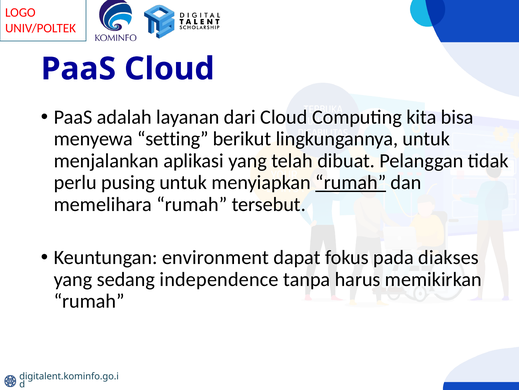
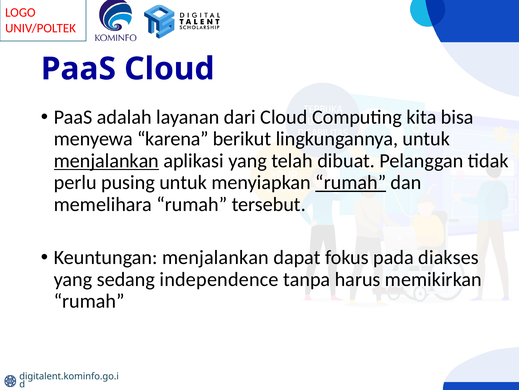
setting: setting -> karena (173, 139)
menjalankan underline: none -> present (106, 160)
Keuntungan environment: environment -> menjalankan (215, 257)
